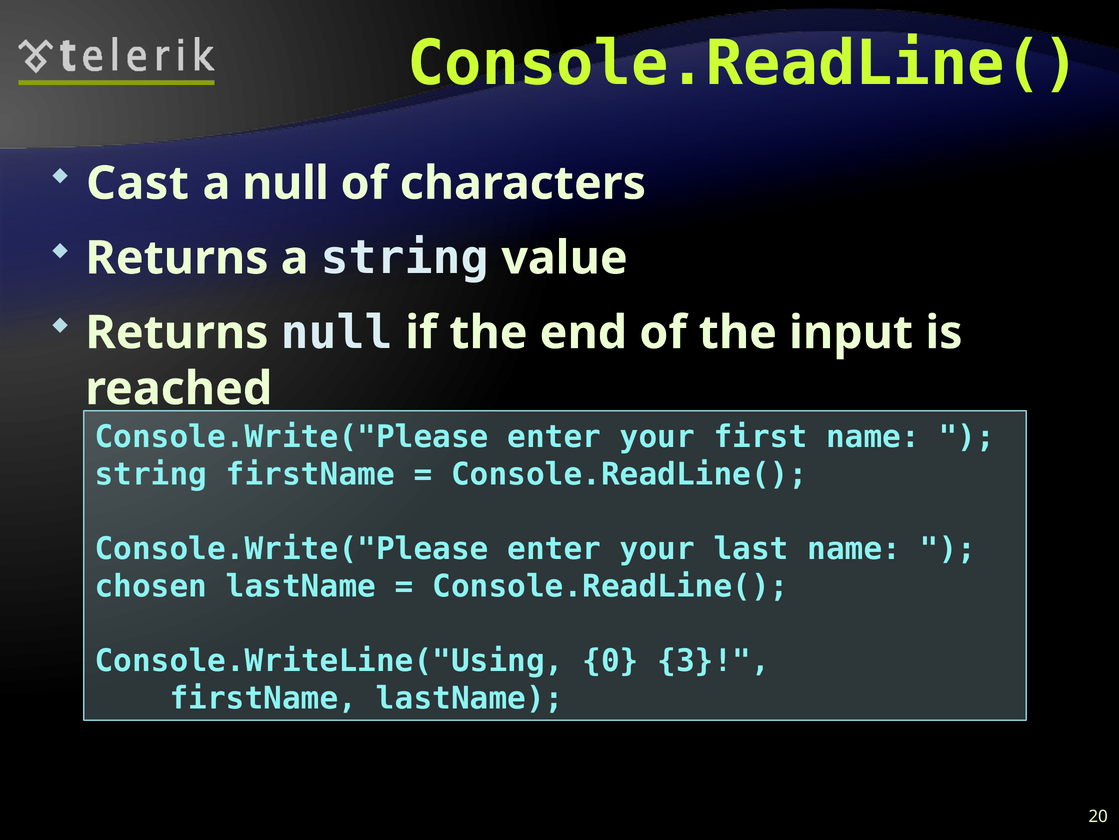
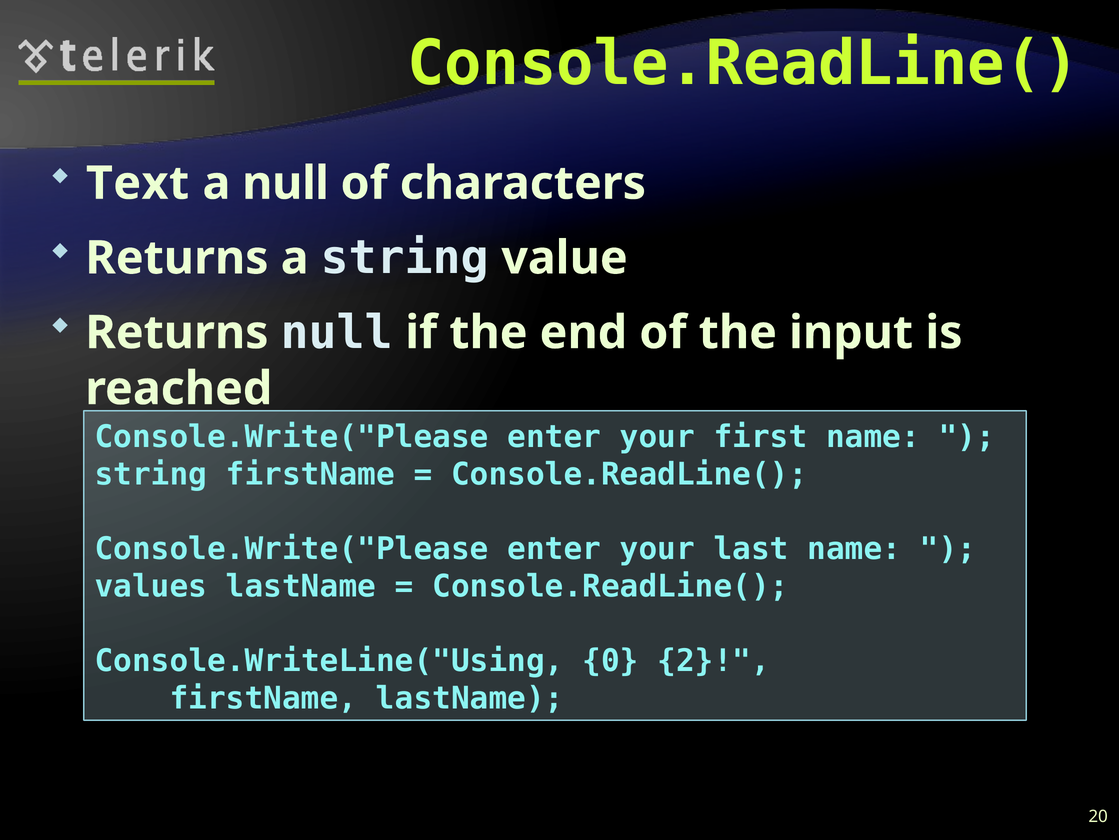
Cast: Cast -> Text (138, 183)
chosen: chosen -> values (151, 586)
3: 3 -> 2 (714, 660)
